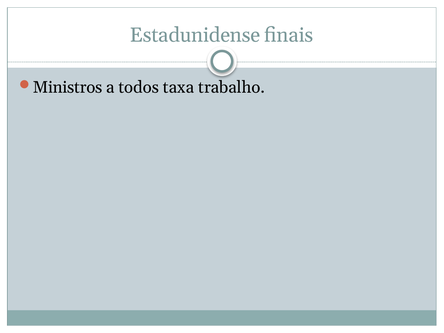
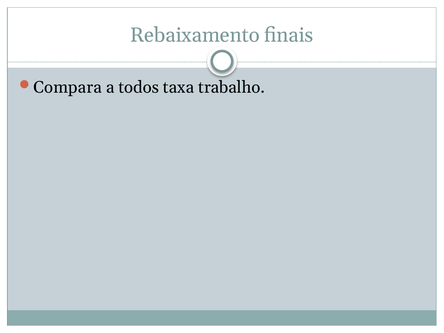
Estadunidense: Estadunidense -> Rebaixamento (195, 35)
Ministros: Ministros -> Compara (68, 87)
